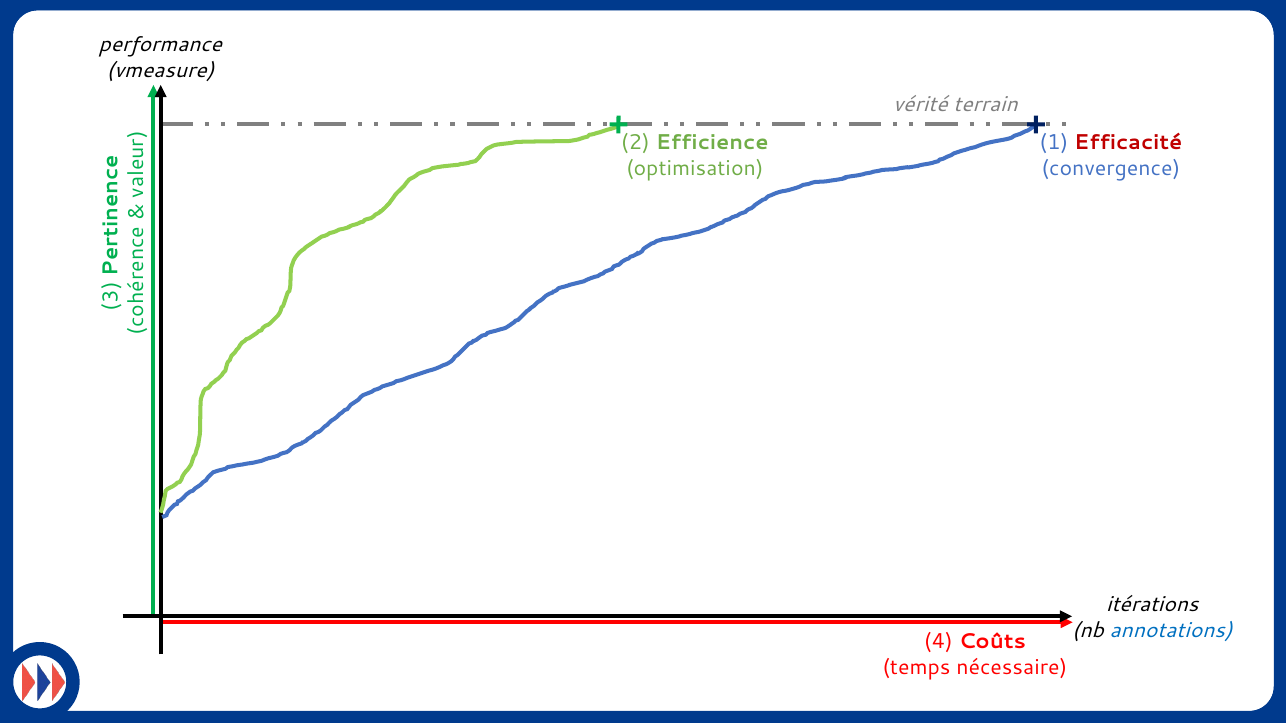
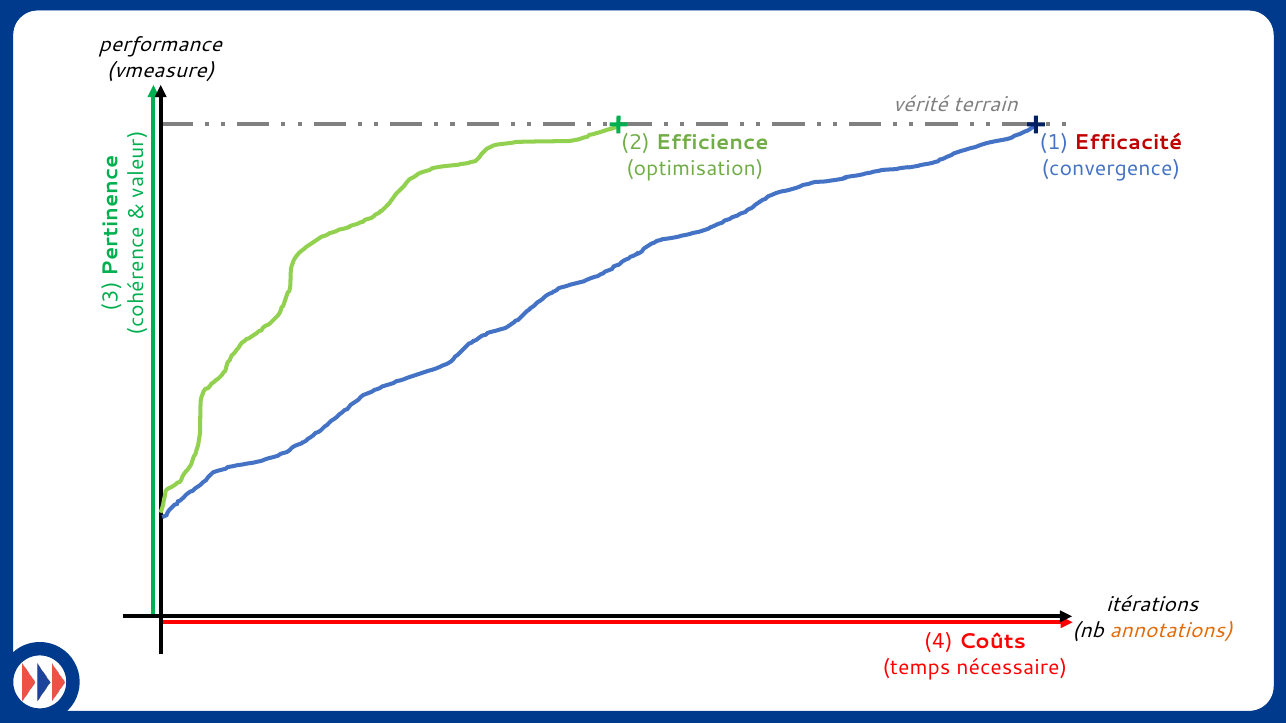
annotations colour: blue -> orange (1171, 631)
